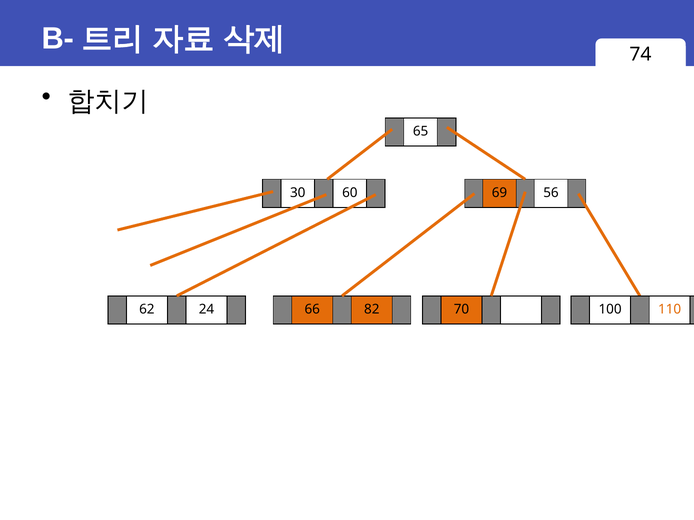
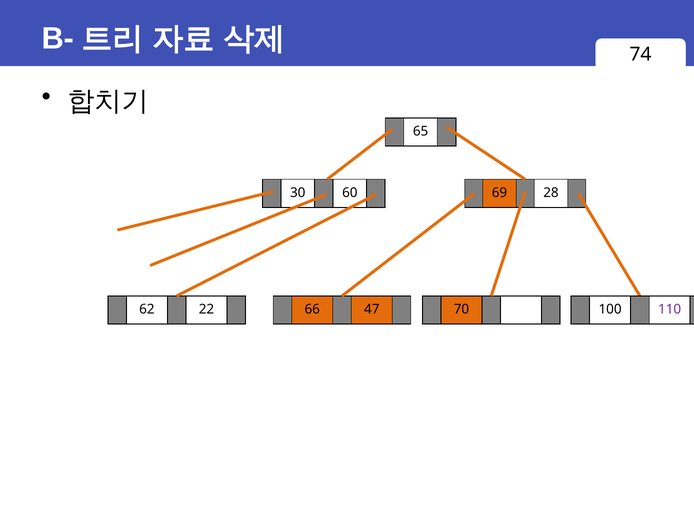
56: 56 -> 28 (551, 193)
24: 24 -> 22 (206, 310)
82: 82 -> 47 (372, 310)
110 colour: orange -> purple (670, 310)
